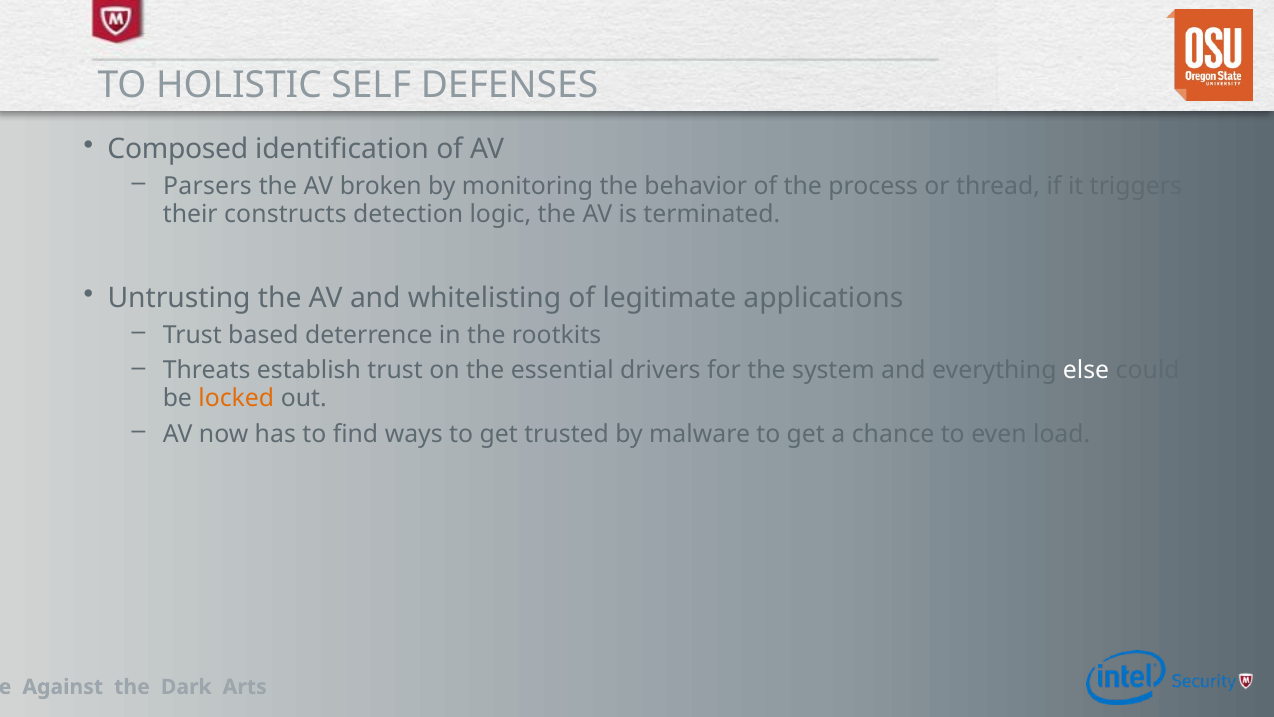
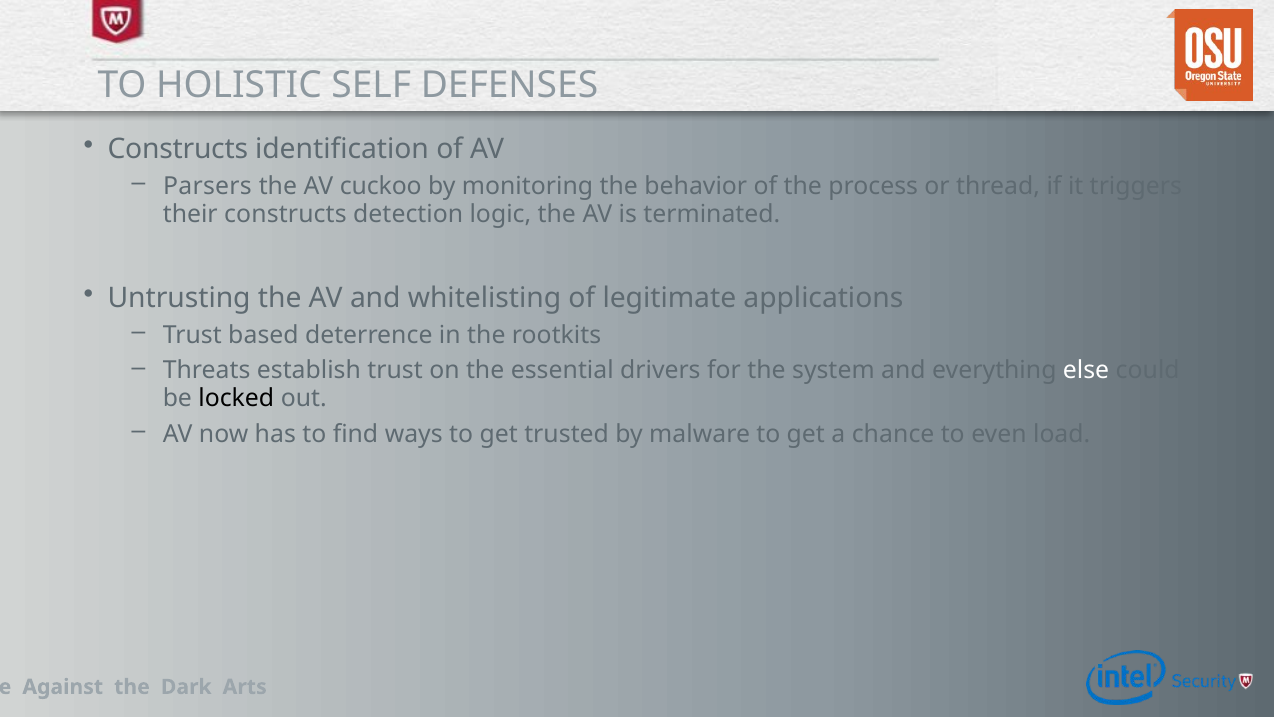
Composed: Composed -> Constructs (178, 149)
broken: broken -> cuckoo (381, 186)
locked colour: orange -> black (236, 399)
